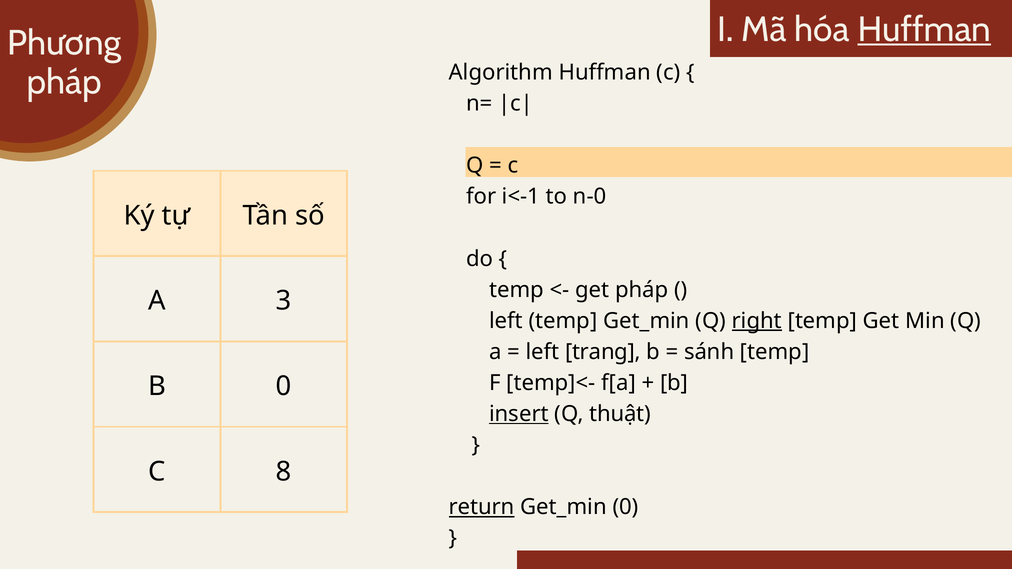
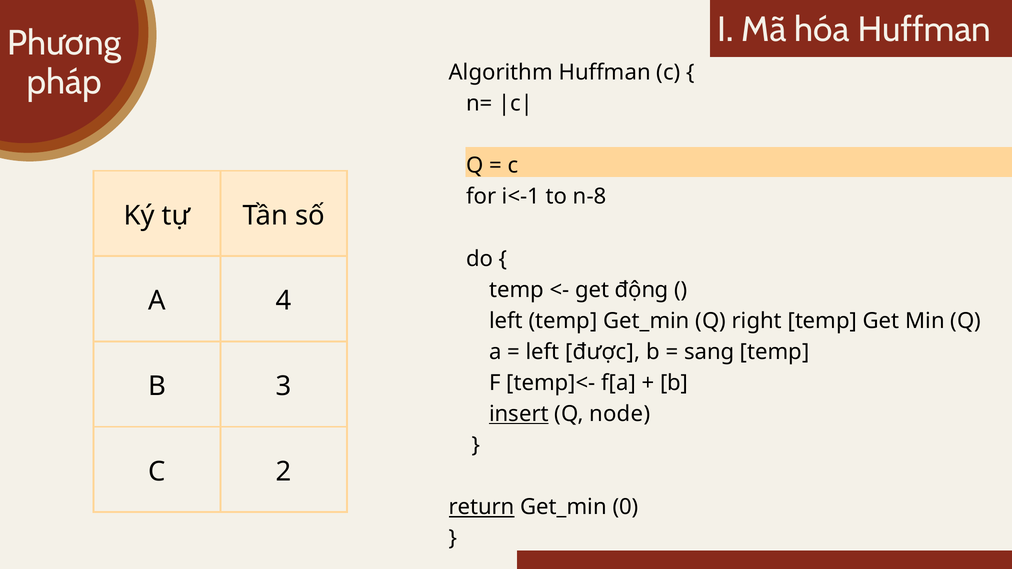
Huffman underline: present -> none (924, 30)
n-0: n-0 -> n-8 (590, 197)
get pháp: pháp -> động (642, 290)
3: 3 -> 4 (284, 301)
right underline: present -> none (757, 321)
trang: trang -> được (603, 352)
sánh: sánh -> sang (709, 352)
B 0: 0 -> 3 (284, 386)
thuật: thuật -> node (620, 414)
8: 8 -> 2 (284, 472)
